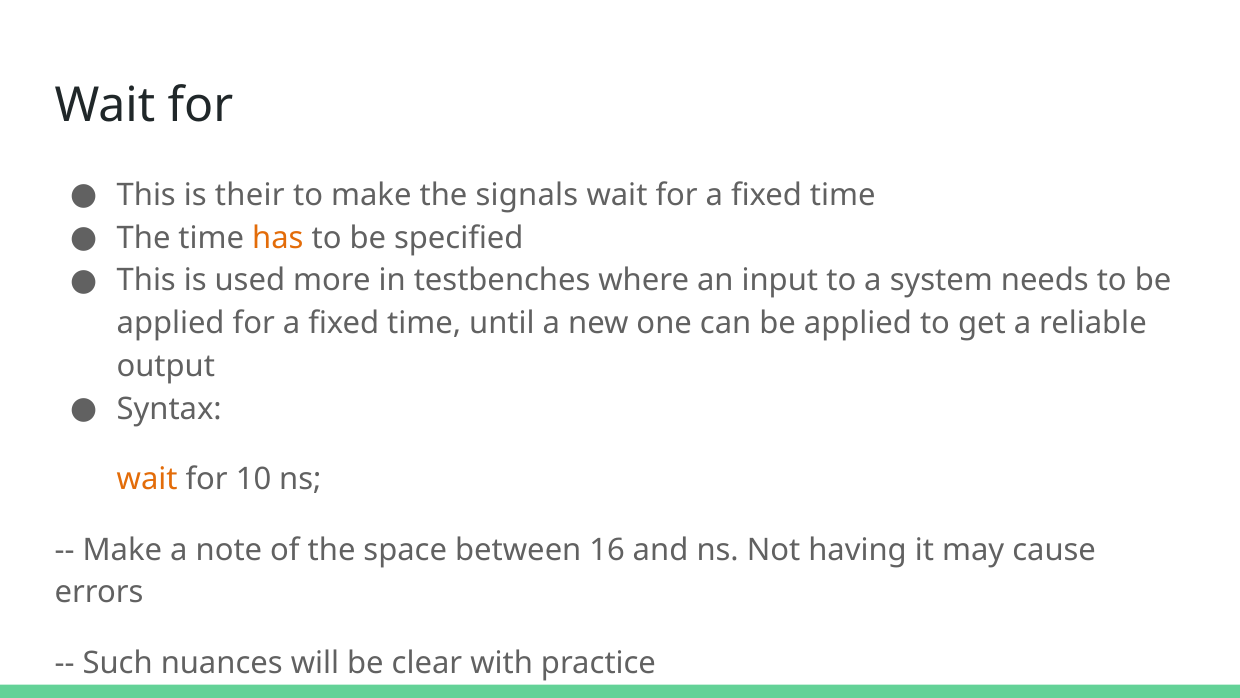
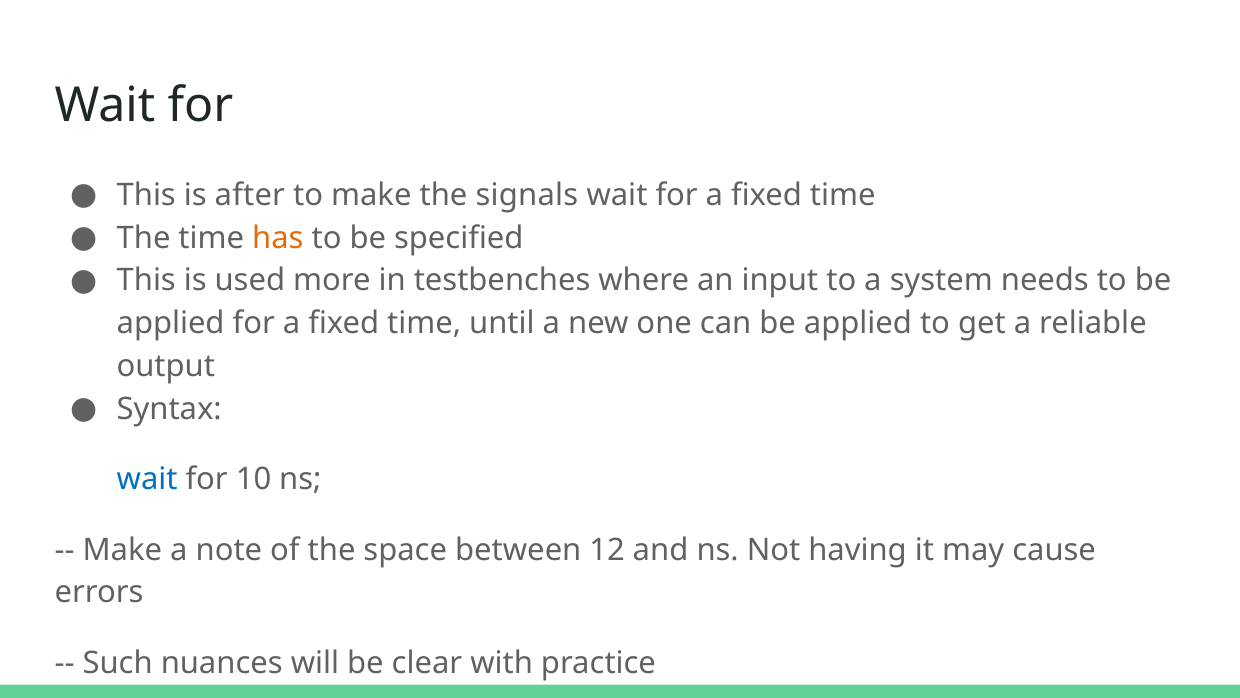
their: their -> after (250, 195)
wait colour: orange -> blue (147, 479)
16: 16 -> 12 (607, 549)
